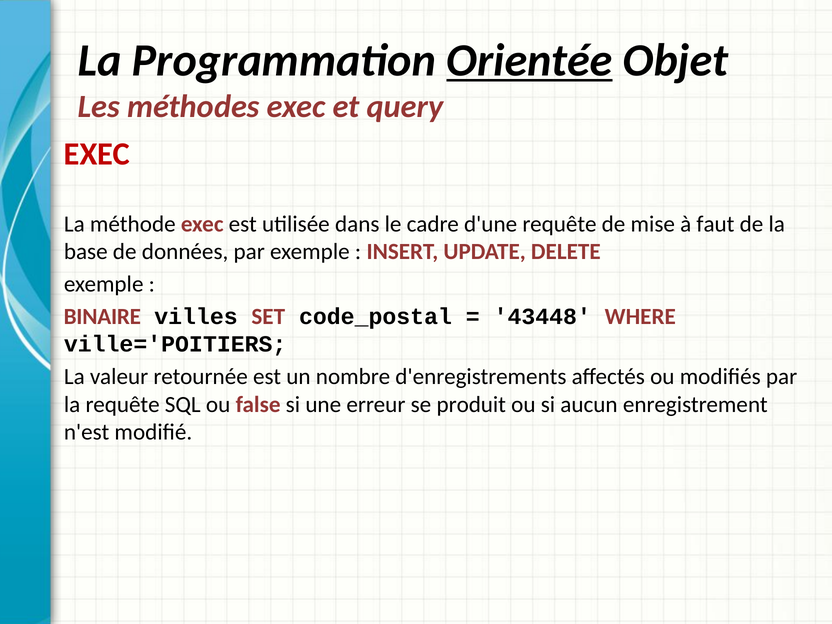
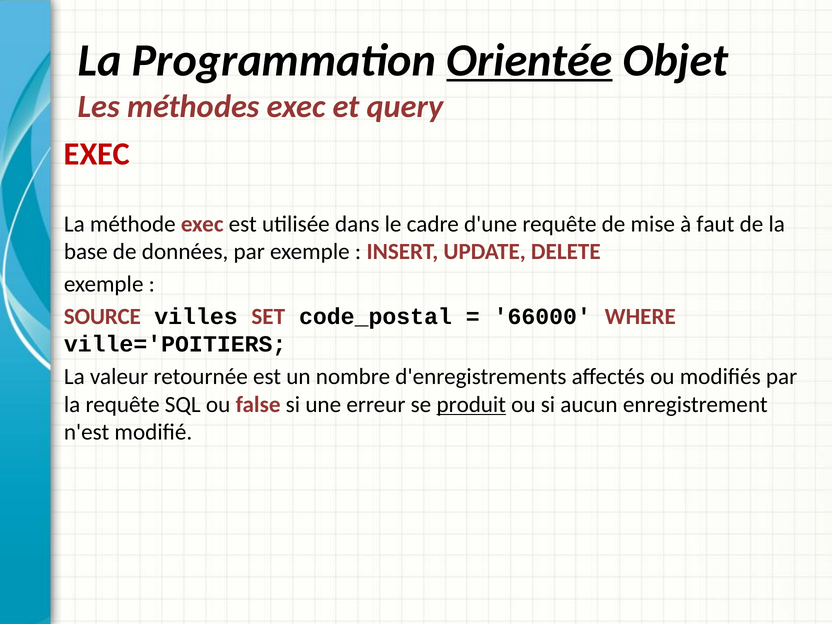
BINAIRE: BINAIRE -> SOURCE (102, 317)
43448: 43448 -> 66000 (542, 317)
produit underline: none -> present (471, 405)
